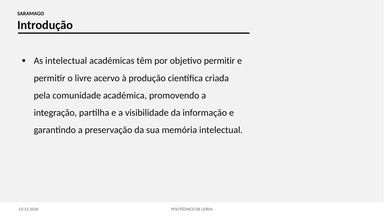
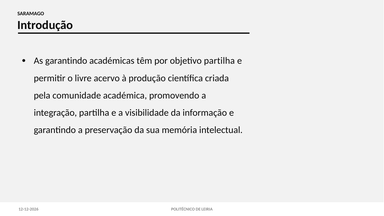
As intelectual: intelectual -> garantindo (66, 61)
objetivo permitir: permitir -> partilha (219, 61)
